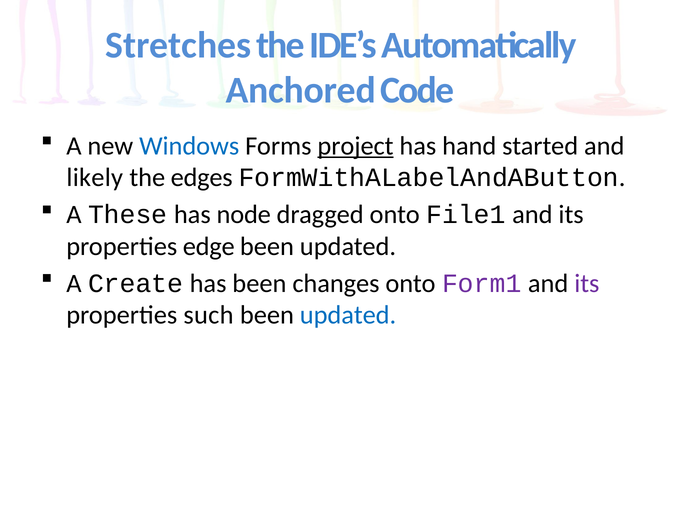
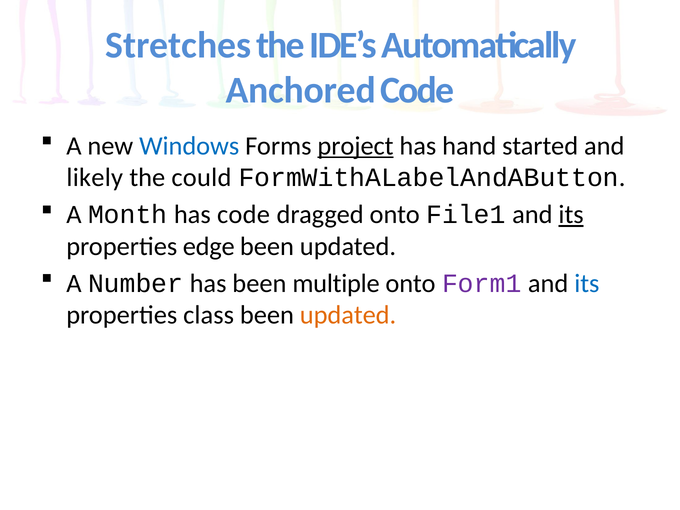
edges: edges -> could (201, 178)
These: These -> Month (128, 215)
has node: node -> code (244, 215)
its underline: none -> present (571, 215)
Create: Create -> Number (136, 283)
changes: changes -> multiple (336, 283)
its colour: purple -> blue (587, 283)
such: such -> class (209, 315)
updated colour: blue -> orange (348, 315)
